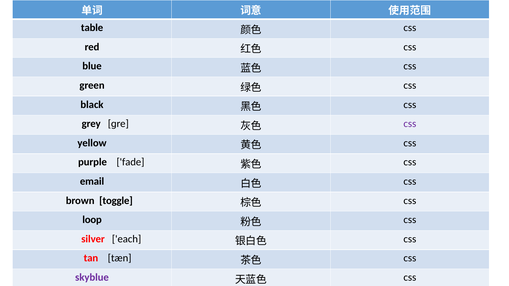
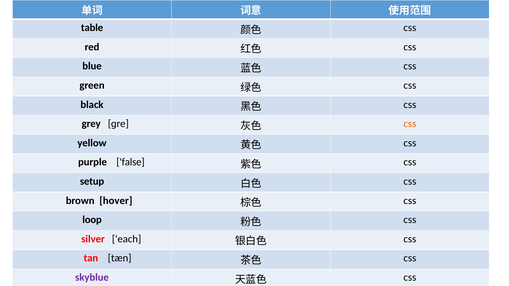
css colour: purple -> orange (410, 124)
fade: fade -> false (131, 162)
email: email -> setup (92, 182)
toggle: toggle -> hover (116, 201)
